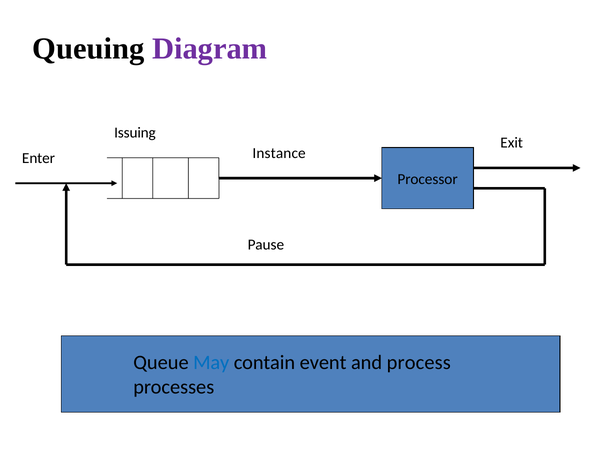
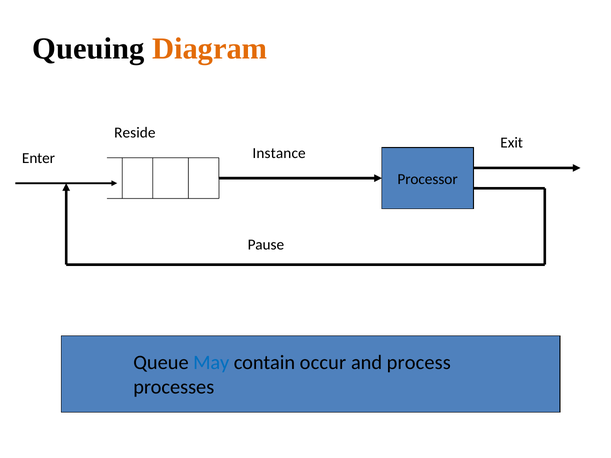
Diagram colour: purple -> orange (210, 49)
Issuing: Issuing -> Reside (135, 133)
event: event -> occur (323, 363)
